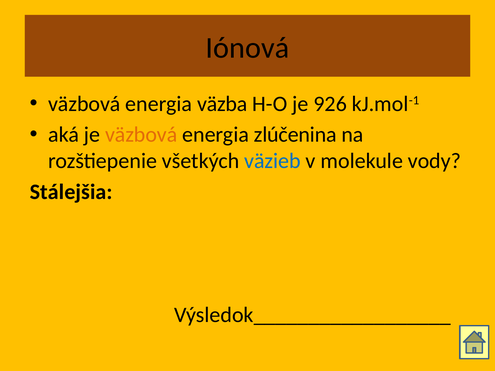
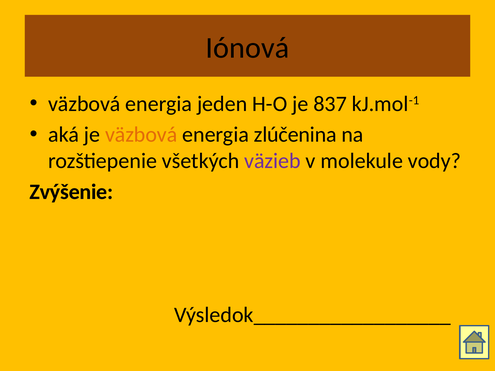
väzba: väzba -> jeden (222, 104)
926: 926 -> 837 (330, 104)
väzieb colour: blue -> purple (272, 161)
Stálejšia: Stálejšia -> Zvýšenie (71, 192)
